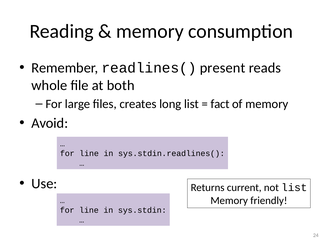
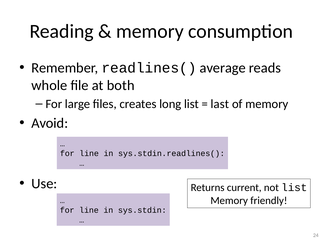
present: present -> average (223, 68)
fact: fact -> last (220, 104)
